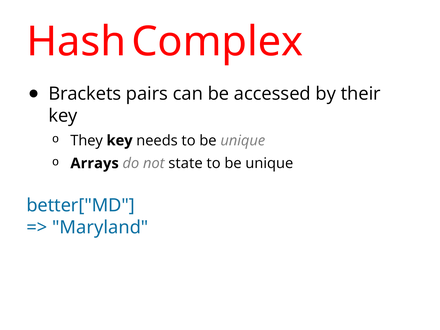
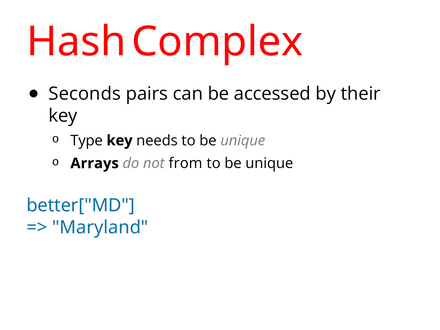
Brackets: Brackets -> Seconds (85, 94)
They: They -> Type (87, 140)
state: state -> from (186, 163)
